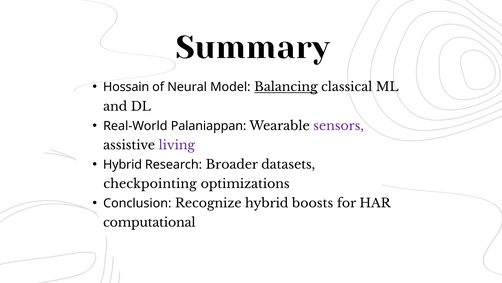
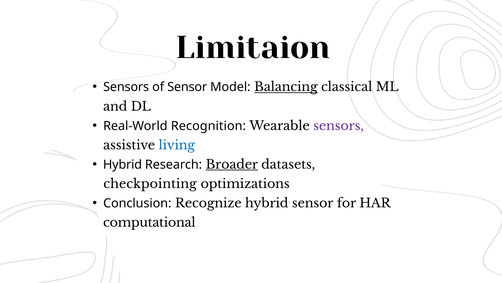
Summary: Summary -> Limitaion (253, 48)
Hossain: Hossain -> Sensors (126, 87)
of Neural: Neural -> Sensor (187, 87)
Palaniappan: Palaniappan -> Recognition (208, 126)
living colour: purple -> blue (177, 145)
Broader underline: none -> present (232, 164)
hybrid boosts: boosts -> sensor (313, 203)
